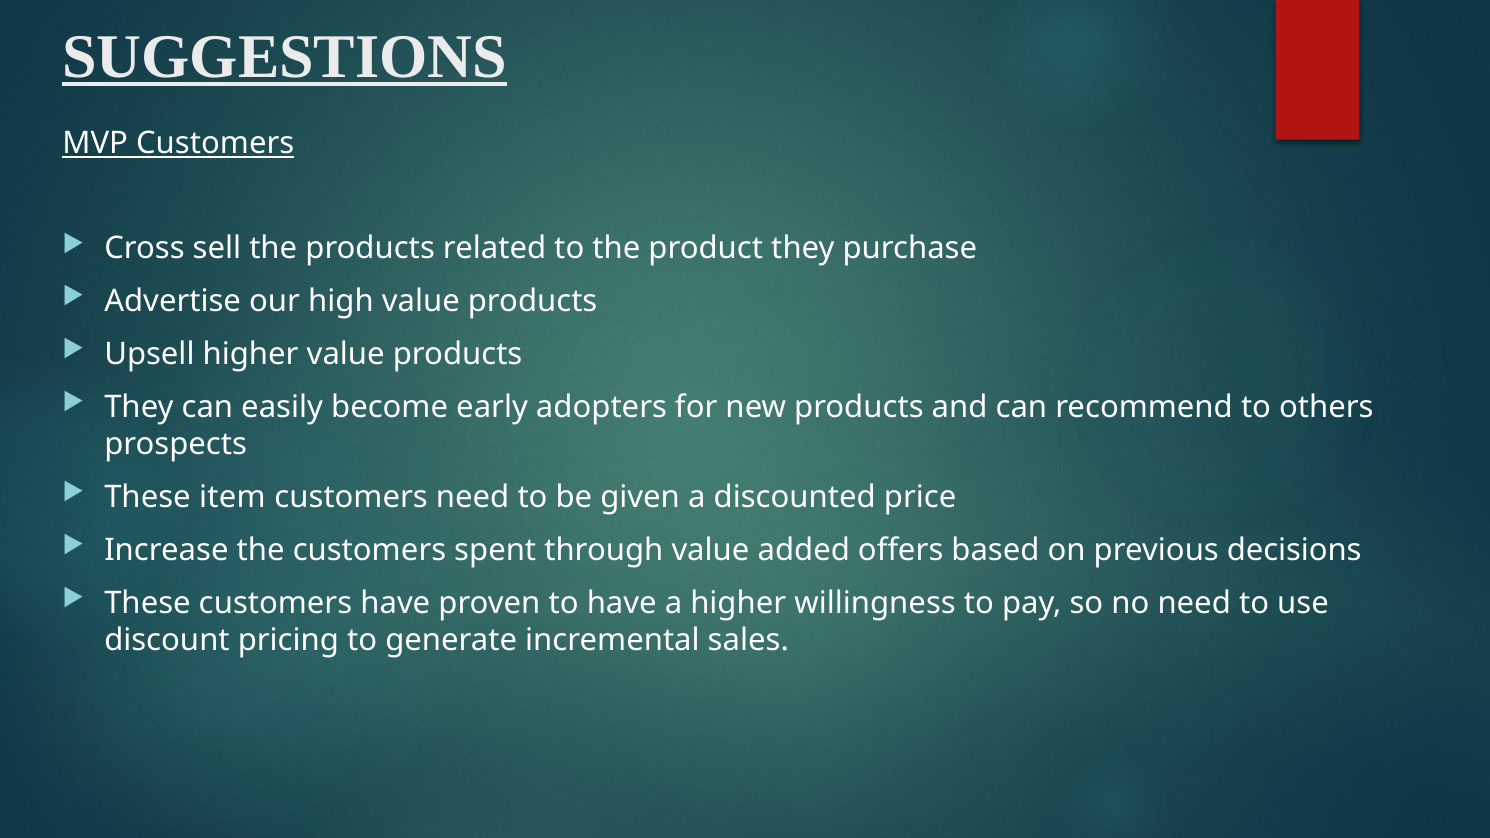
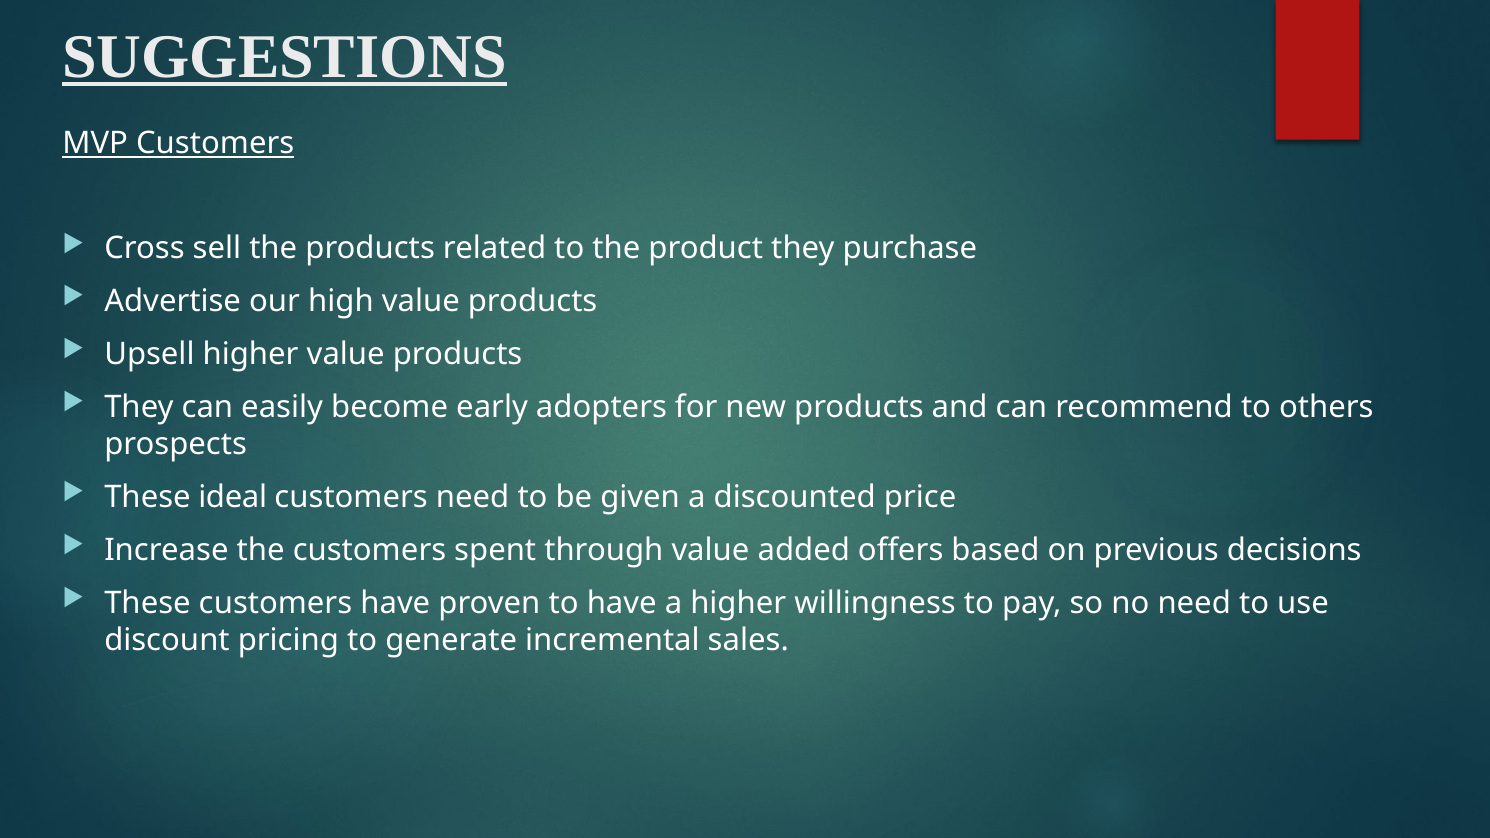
item: item -> ideal (233, 497)
